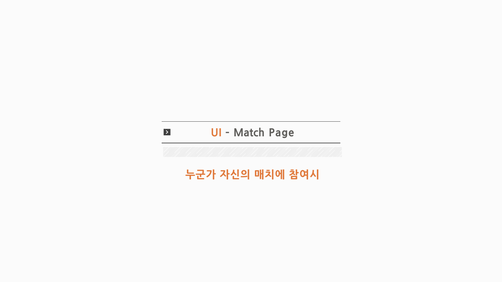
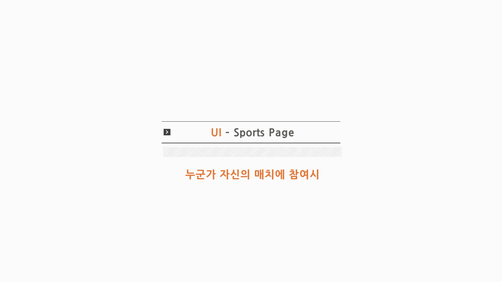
Match: Match -> Sports (249, 133)
